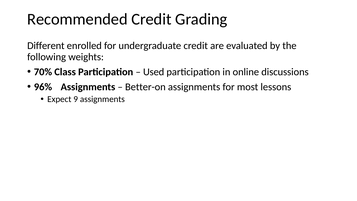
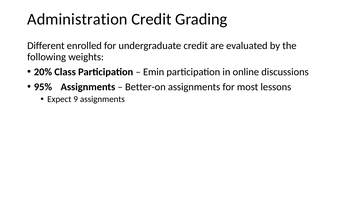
Recommended: Recommended -> Administration (77, 19)
70%: 70% -> 20% (43, 72)
Used: Used -> Emin (154, 72)
96%: 96% -> 95% (43, 87)
